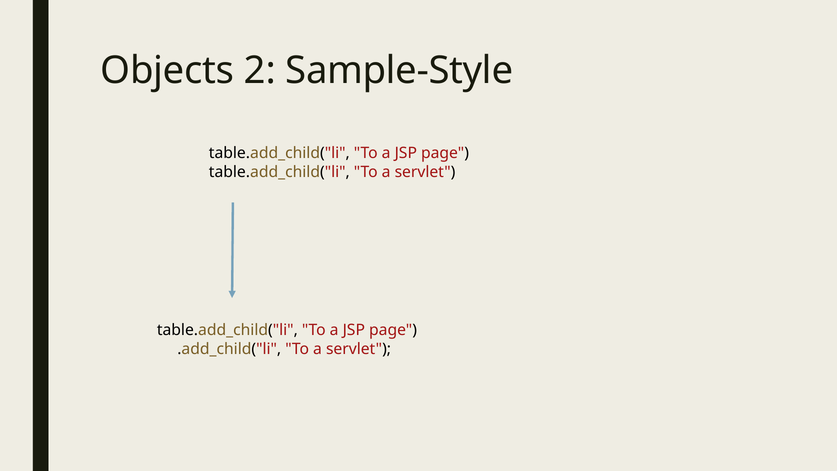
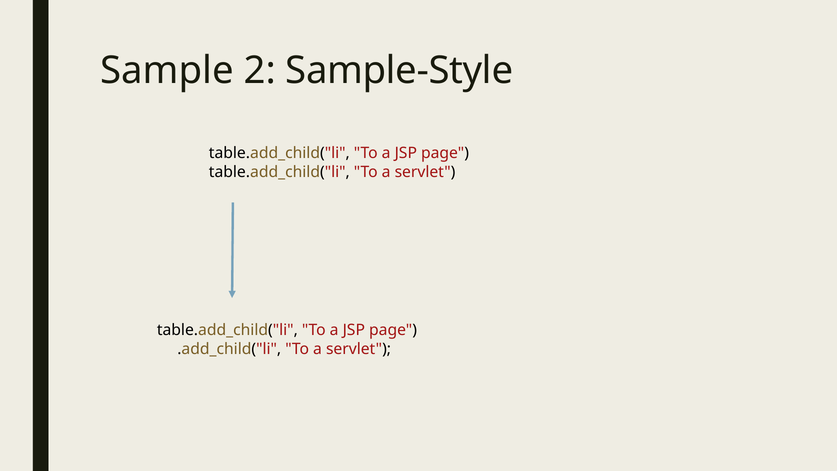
Objects: Objects -> Sample (167, 70)
